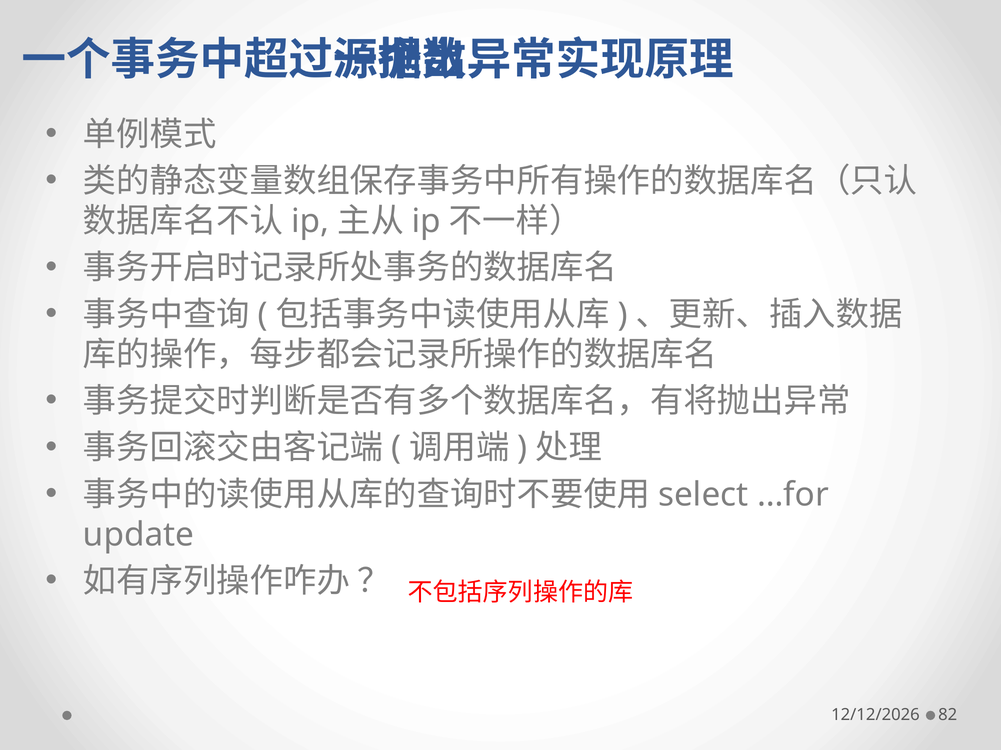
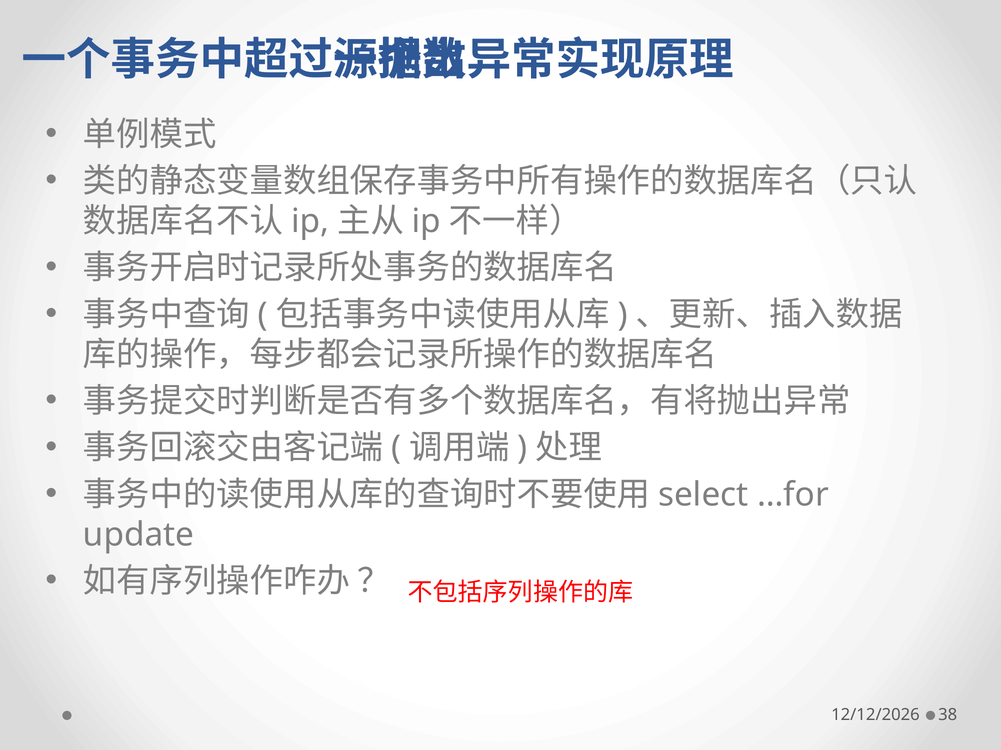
82: 82 -> 38 (948, 716)
